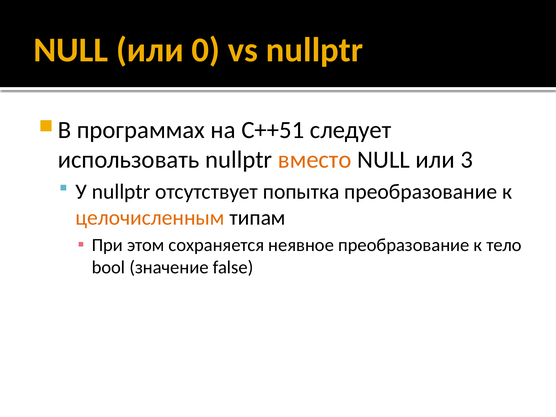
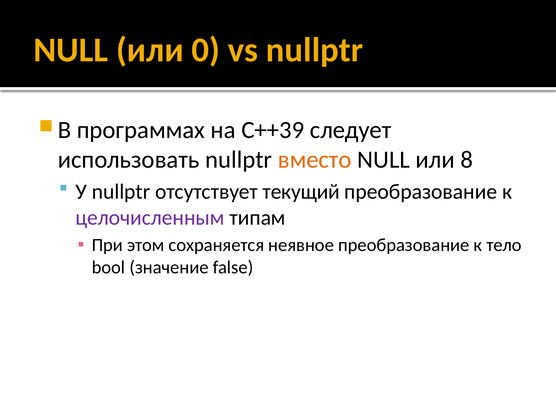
C++51: C++51 -> C++39 (273, 130)
3: 3 -> 8 (467, 160)
попытка: попытка -> текущий (301, 192)
целочисленным colour: orange -> purple (150, 218)
